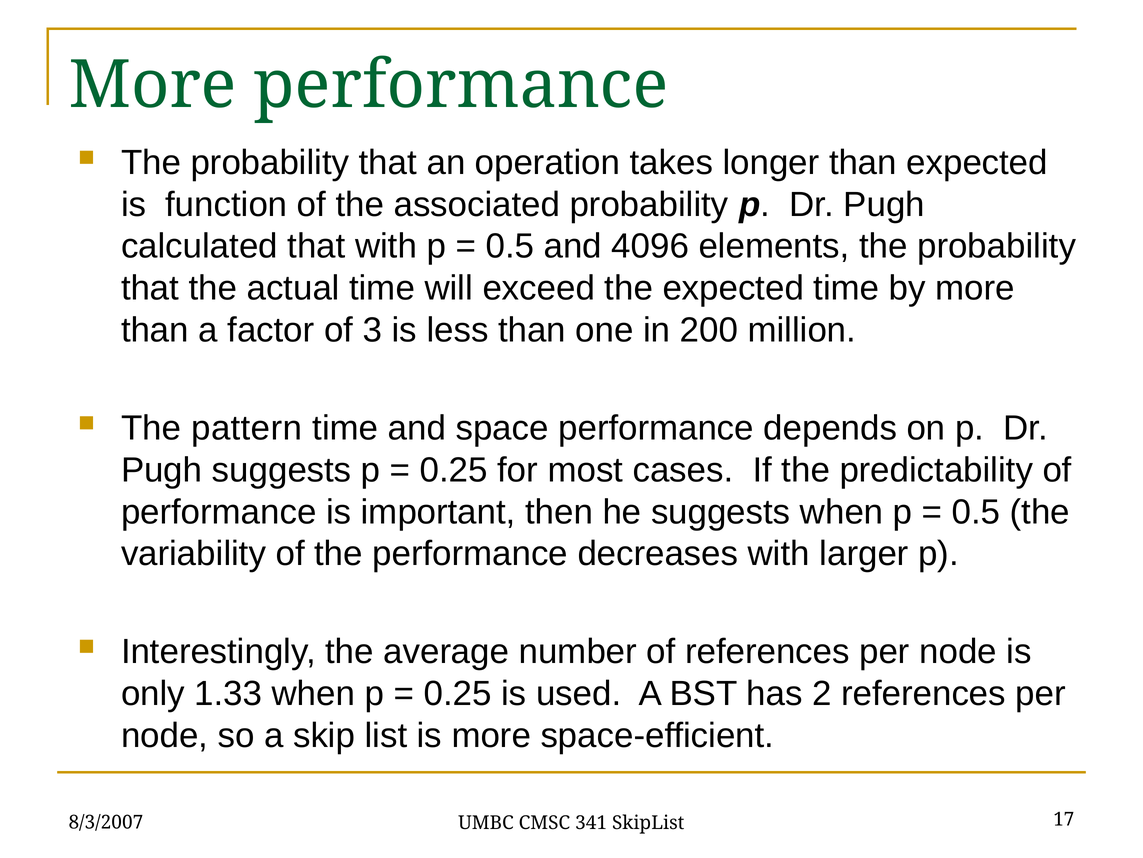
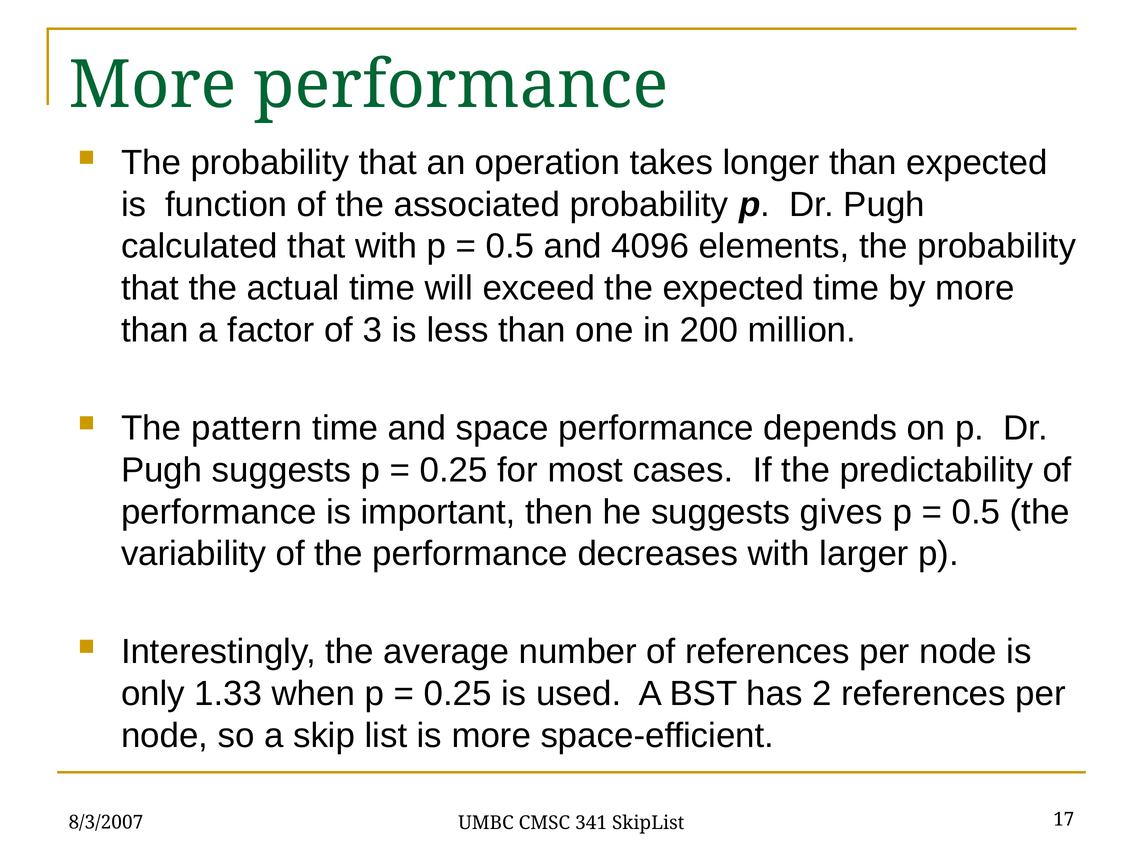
suggests when: when -> gives (841, 512)
